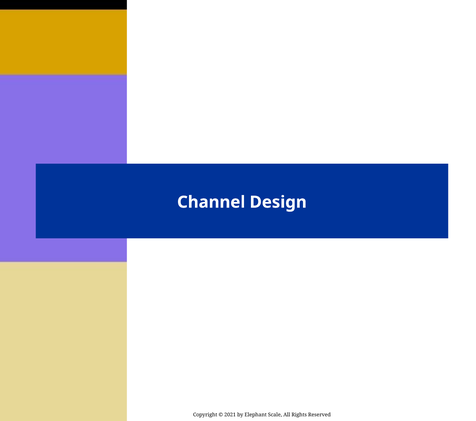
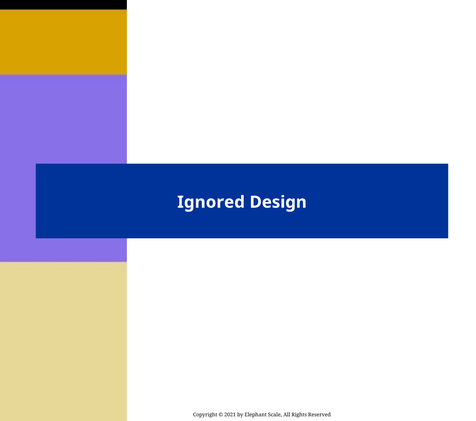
Channel: Channel -> Ignored (211, 202)
